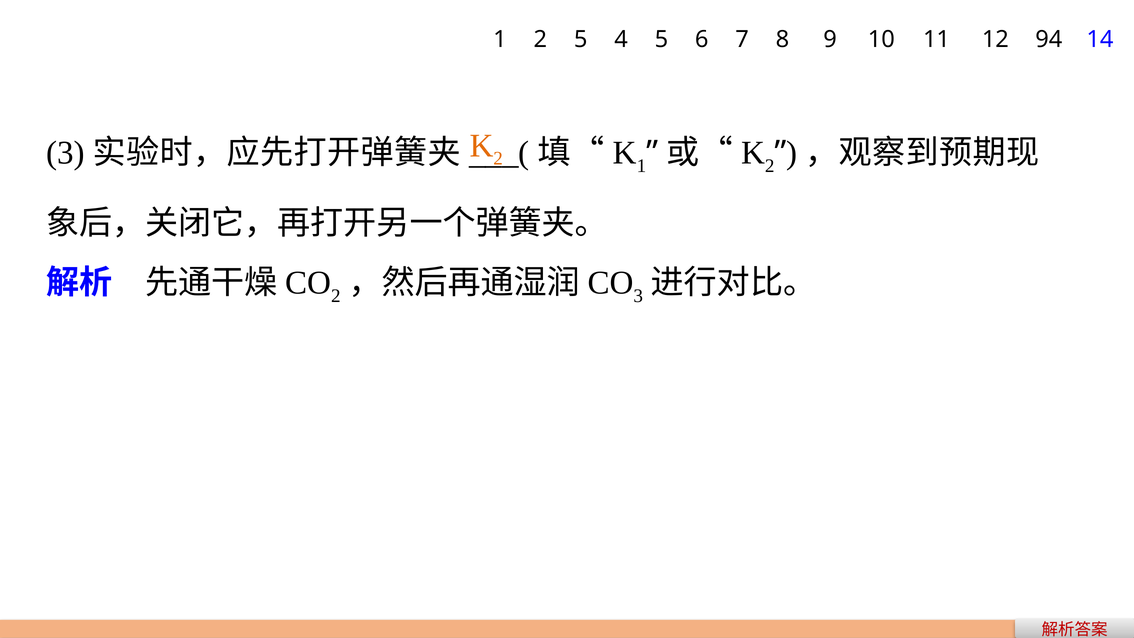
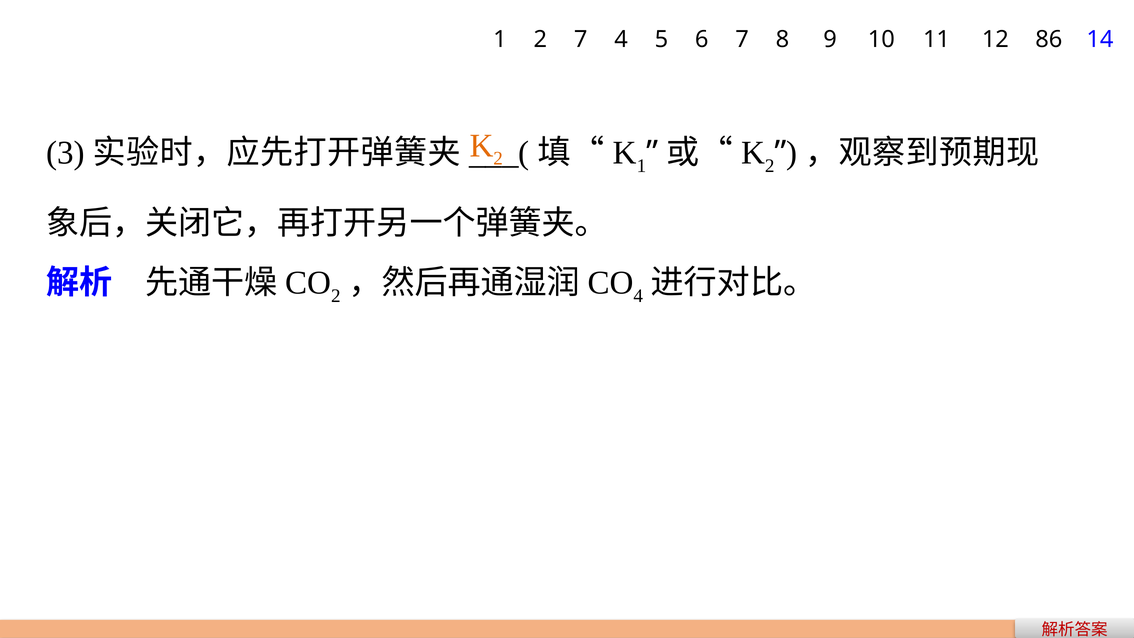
2 5: 5 -> 7 (581, 39)
94: 94 -> 86 (1049, 39)
3: 3 -> 4 (638, 296)
